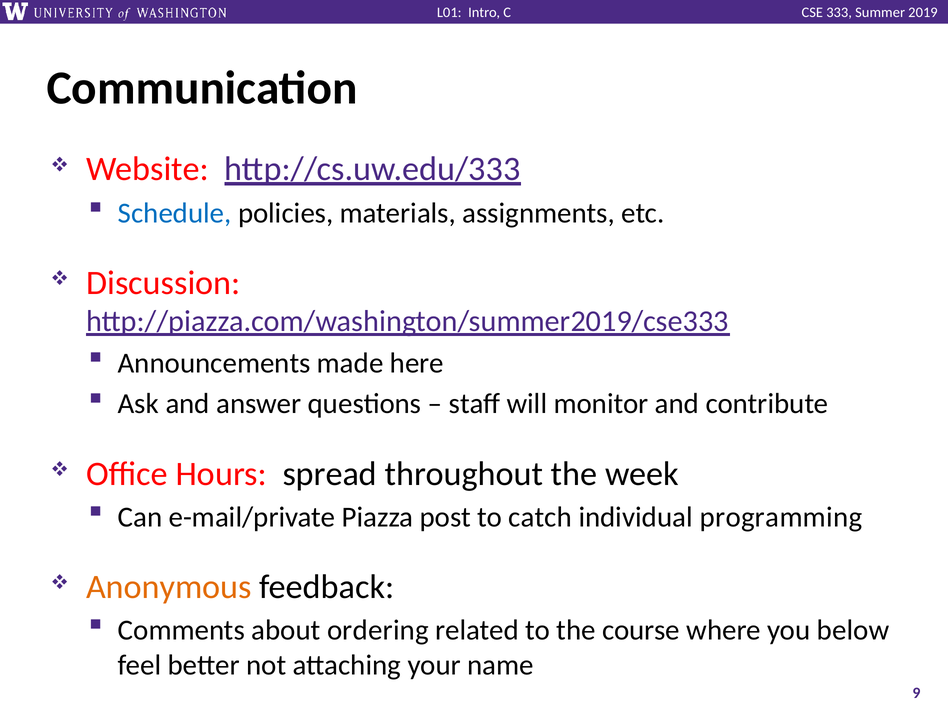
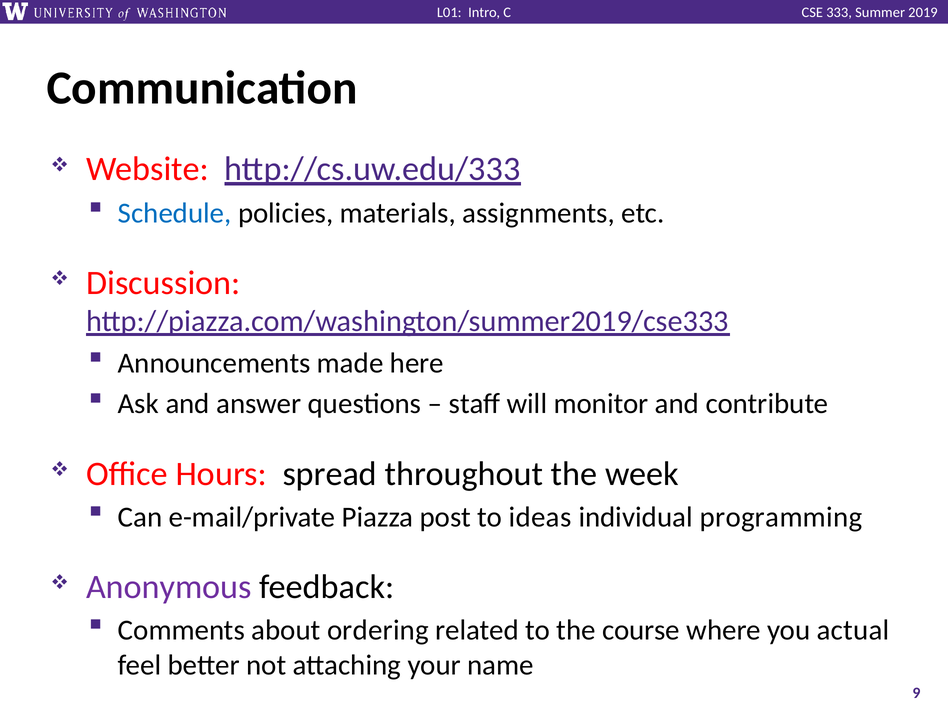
catch: catch -> ideas (540, 517)
Anonymous colour: orange -> purple (169, 587)
below: below -> actual (853, 630)
